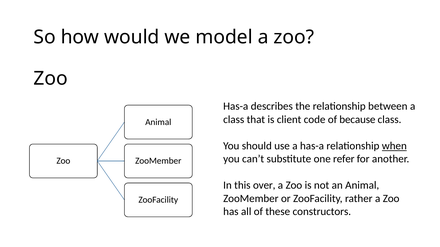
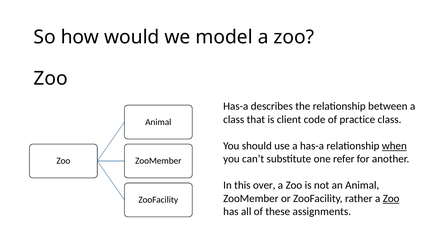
because: because -> practice (357, 120)
Zoo underline: none -> present (391, 199)
constructors: constructors -> assignments (322, 212)
